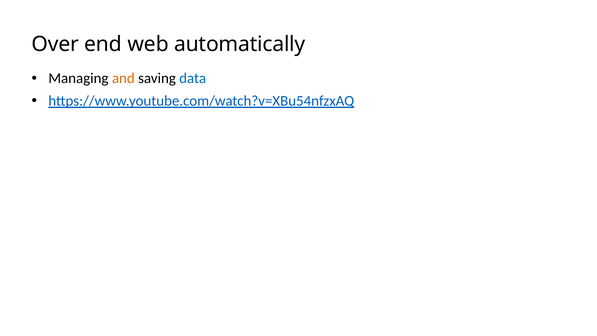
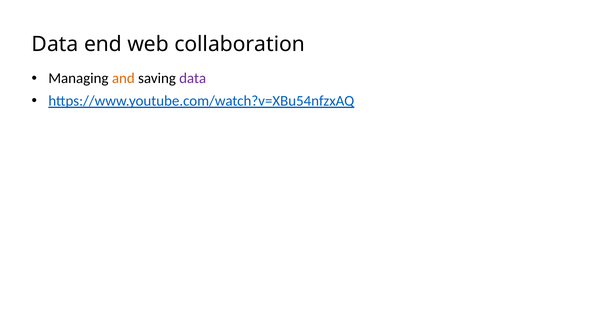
Over: Over -> Data (55, 44)
automatically: automatically -> collaboration (240, 44)
data colour: blue -> purple (193, 78)
